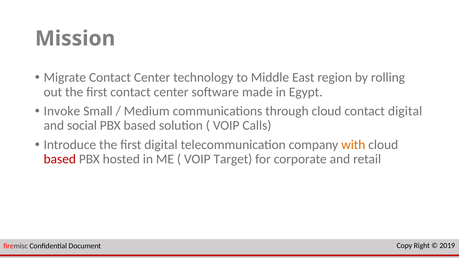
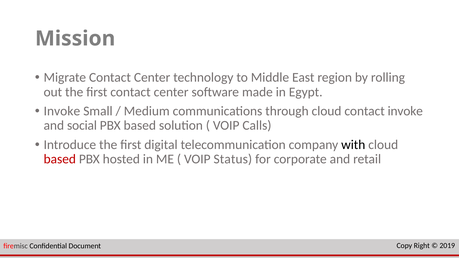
contact digital: digital -> invoke (405, 111)
with colour: orange -> black (353, 145)
Target: Target -> Status (233, 159)
